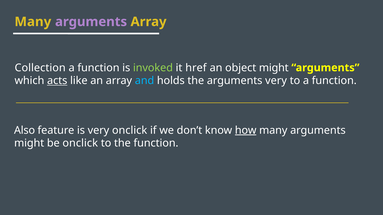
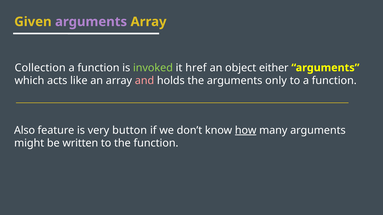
Many: Many -> Given (33, 22)
object might: might -> either (274, 68)
acts underline: present -> none (57, 81)
and colour: light blue -> pink (145, 81)
arguments very: very -> only (276, 81)
very onclick: onclick -> button (130, 130)
be onclick: onclick -> written (80, 143)
